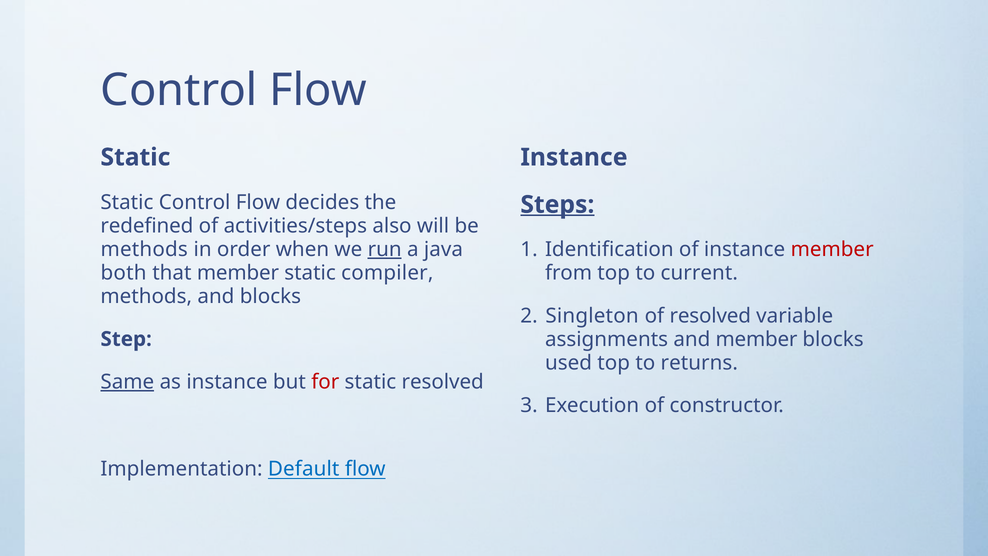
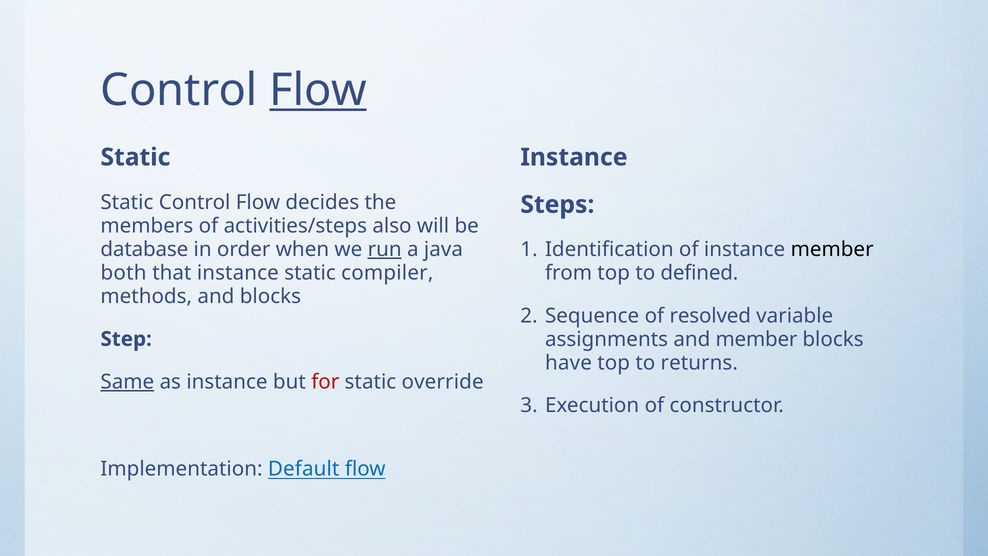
Flow underline: none -> present (318, 90)
Steps underline: present -> none (557, 205)
redefined: redefined -> members (147, 226)
methods: methods -> database (144, 249)
member colour: red -> black (832, 250)
that member: member -> instance (238, 273)
current: current -> defined (699, 273)
Singleton: Singleton -> Sequence (592, 316)
used: used -> have (568, 363)
static resolved: resolved -> override (443, 382)
